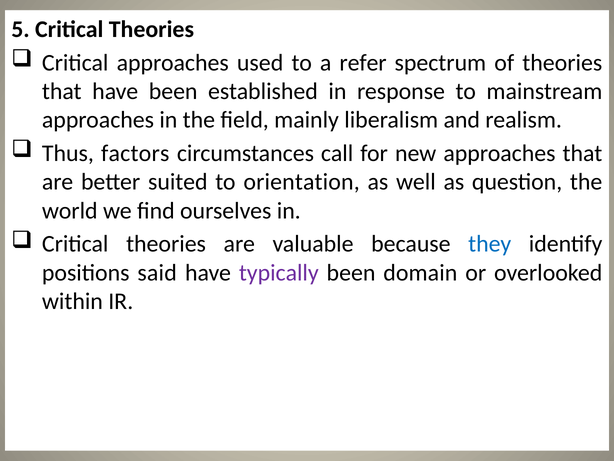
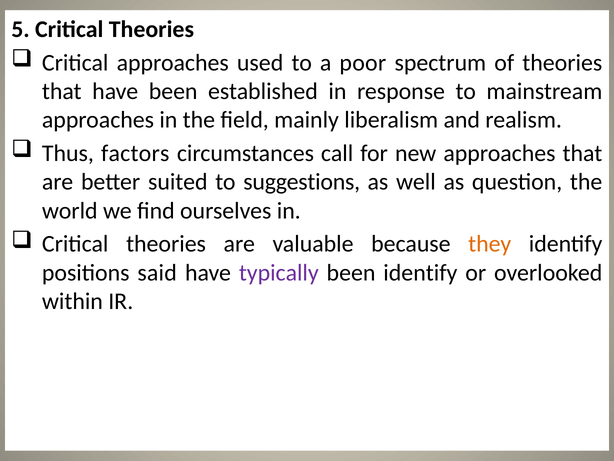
refer: refer -> poor (363, 63)
orientation: orientation -> suggestions (302, 182)
they colour: blue -> orange (490, 244)
been domain: domain -> identify (420, 272)
